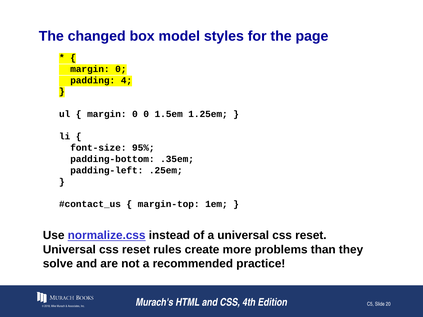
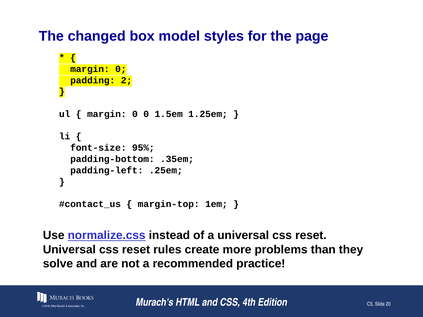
4: 4 -> 2 (126, 80)
